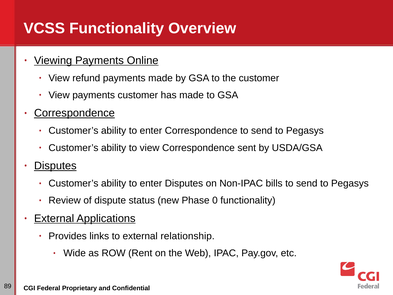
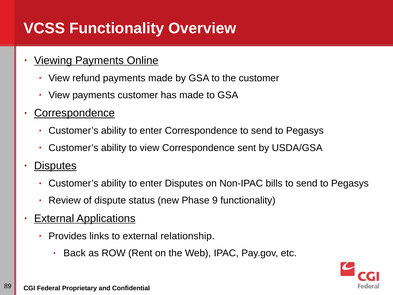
0: 0 -> 9 (215, 200)
Wide: Wide -> Back (75, 253)
